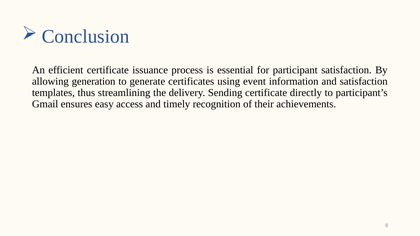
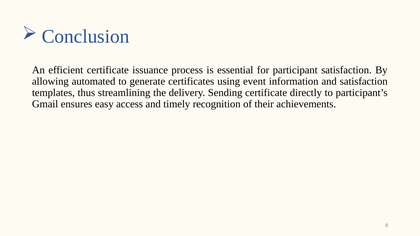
generation: generation -> automated (94, 81)
